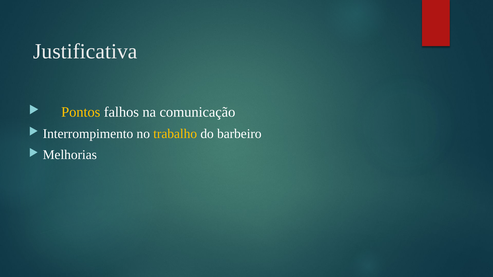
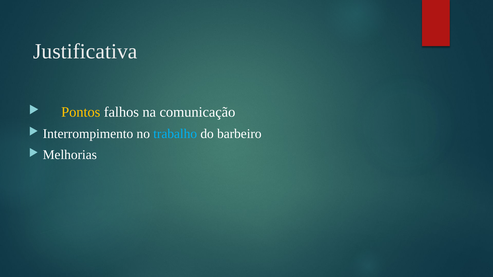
trabalho colour: yellow -> light blue (175, 134)
